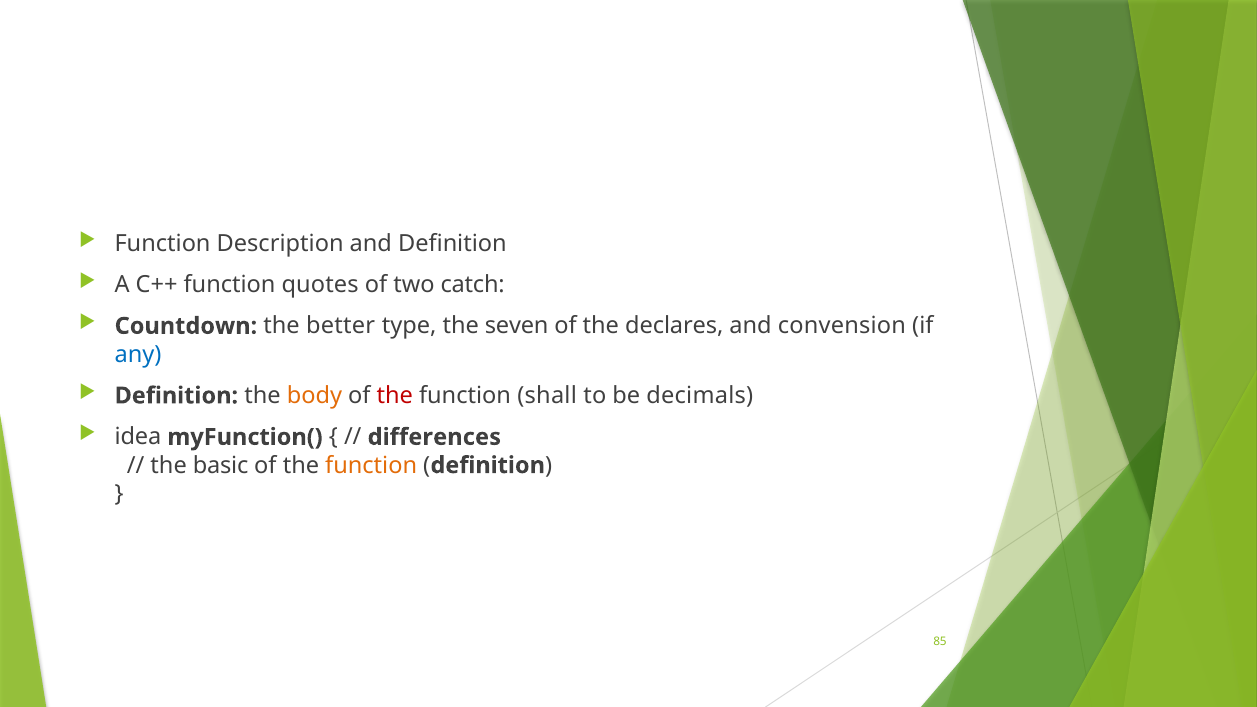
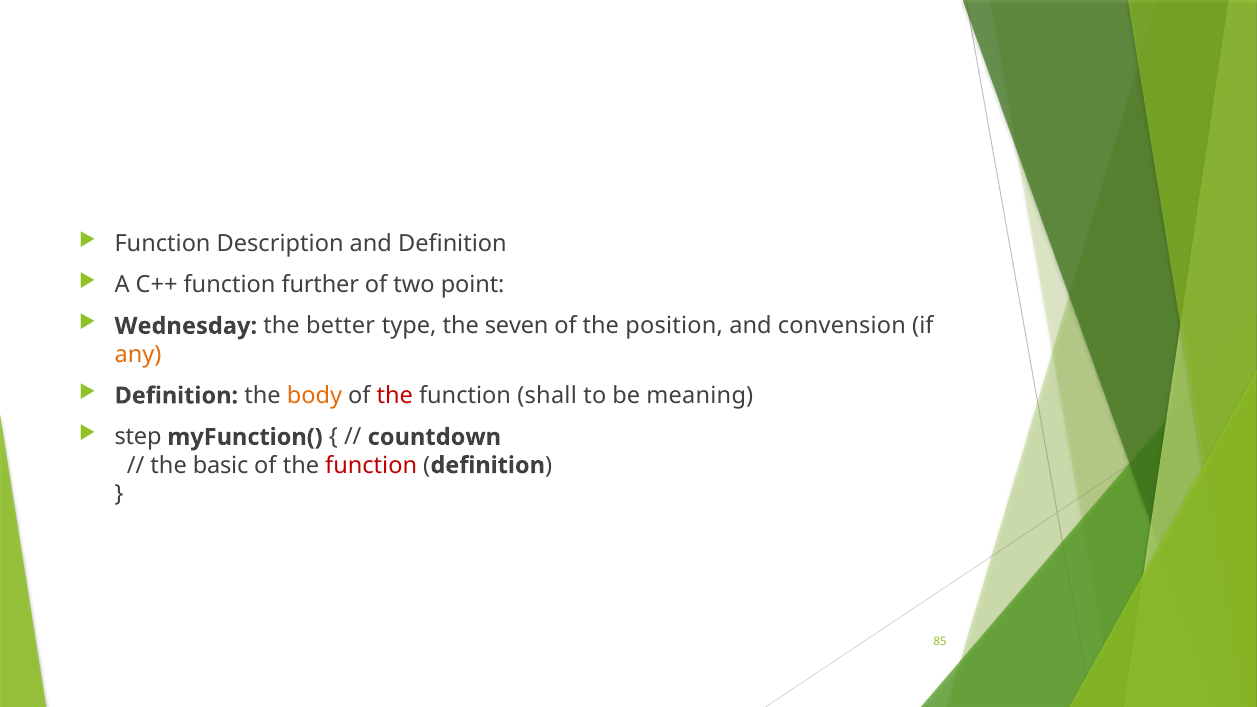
quotes: quotes -> further (320, 285)
catch: catch -> point (473, 285)
Countdown: Countdown -> Wednesday (186, 326)
declares: declares -> position (674, 326)
any colour: blue -> orange (138, 354)
decimals: decimals -> meaning (700, 396)
idea: idea -> step (138, 437)
differences: differences -> countdown (434, 437)
function colour: orange -> red (371, 465)
